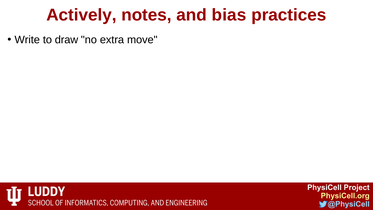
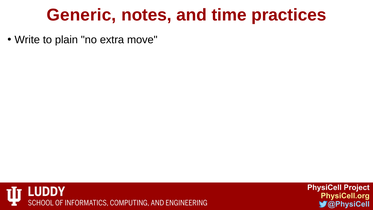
Actively: Actively -> Generic (81, 15)
bias: bias -> time (229, 15)
draw: draw -> plain (66, 40)
